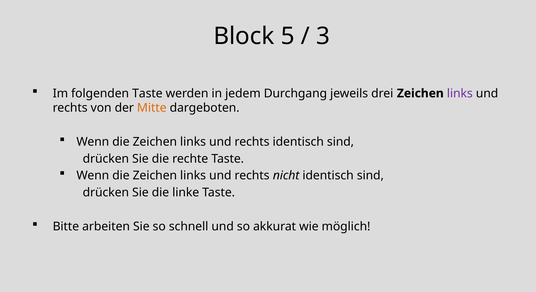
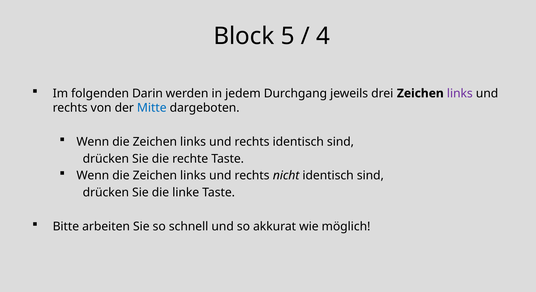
3: 3 -> 4 (323, 36)
folgenden Taste: Taste -> Darin (147, 93)
Mitte colour: orange -> blue (152, 108)
